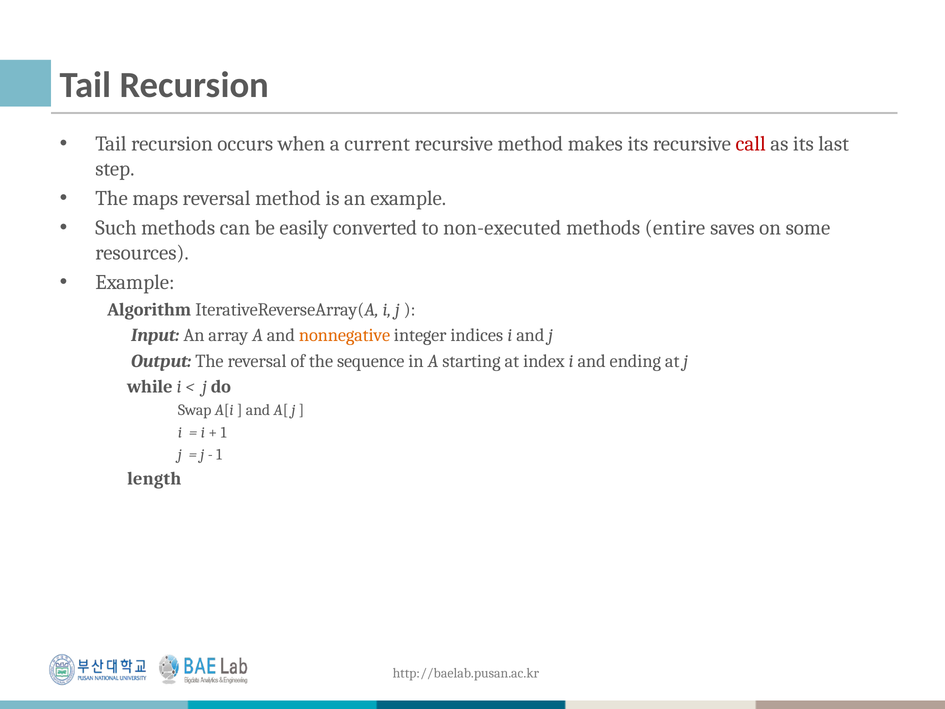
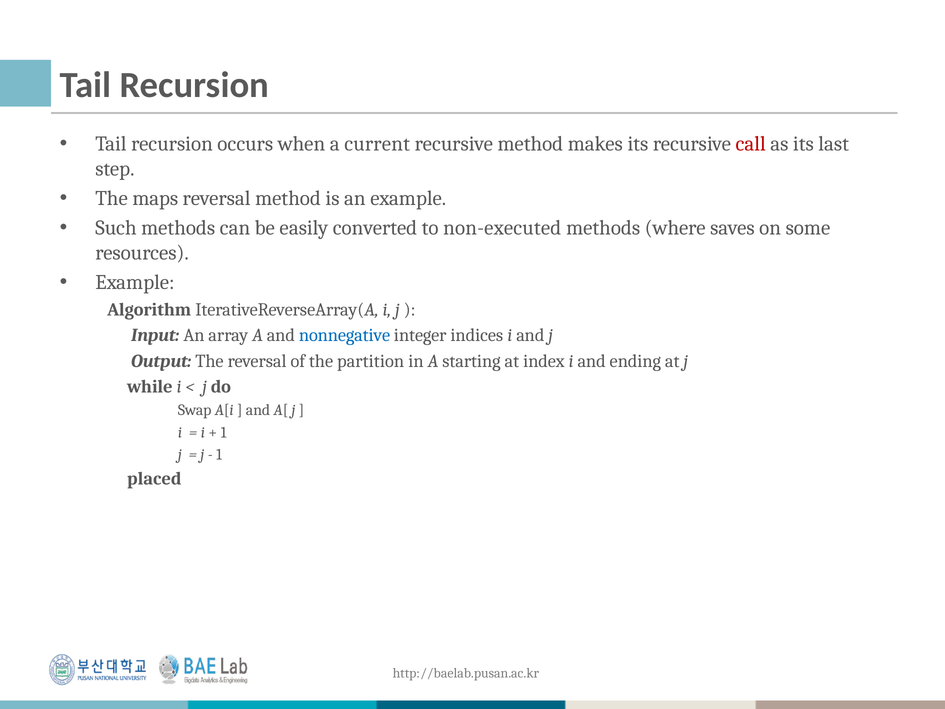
entire: entire -> where (675, 228)
nonnegative colour: orange -> blue (344, 335)
sequence: sequence -> partition (371, 361)
length: length -> placed (154, 479)
